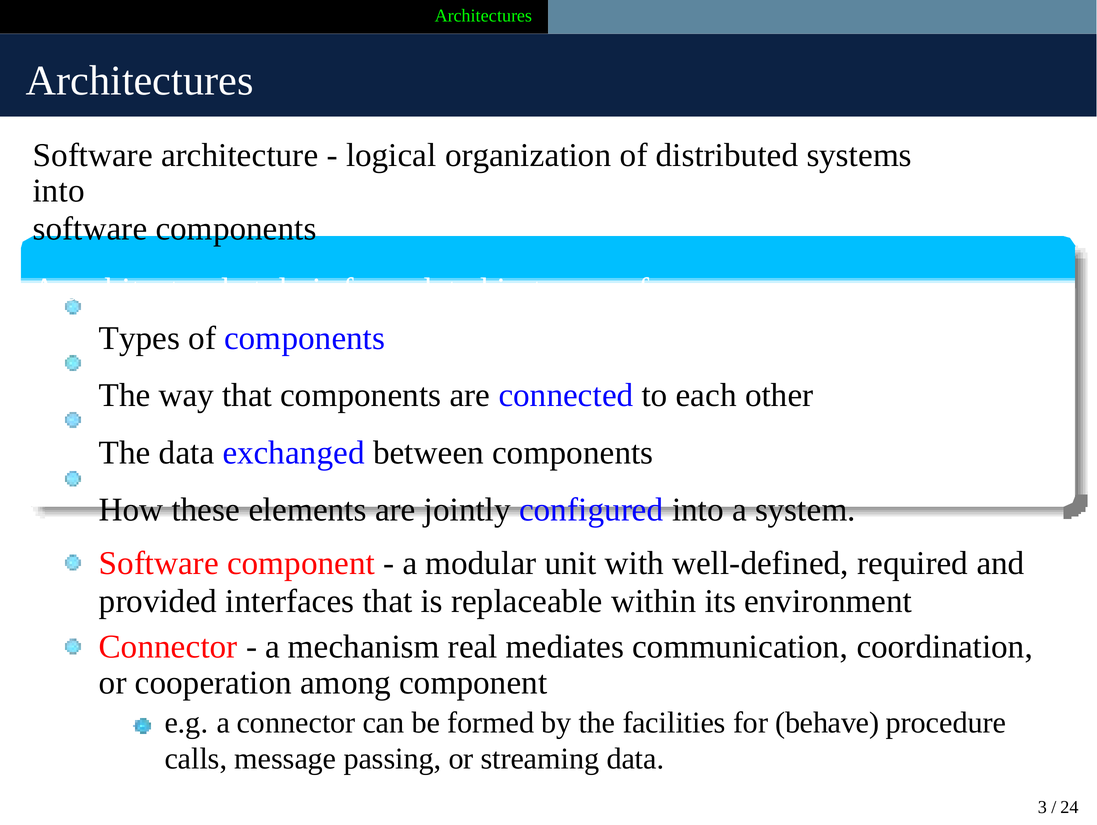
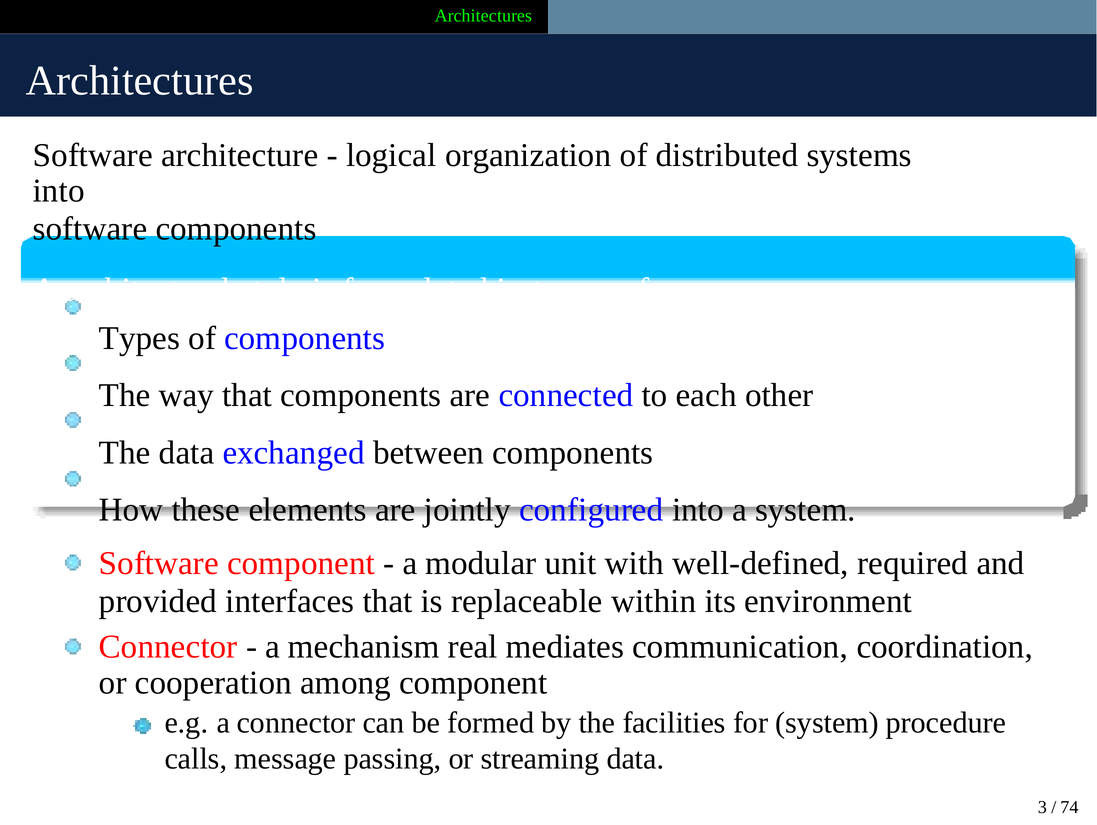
for behave: behave -> system (827, 723)
24: 24 -> 74 (1069, 807)
